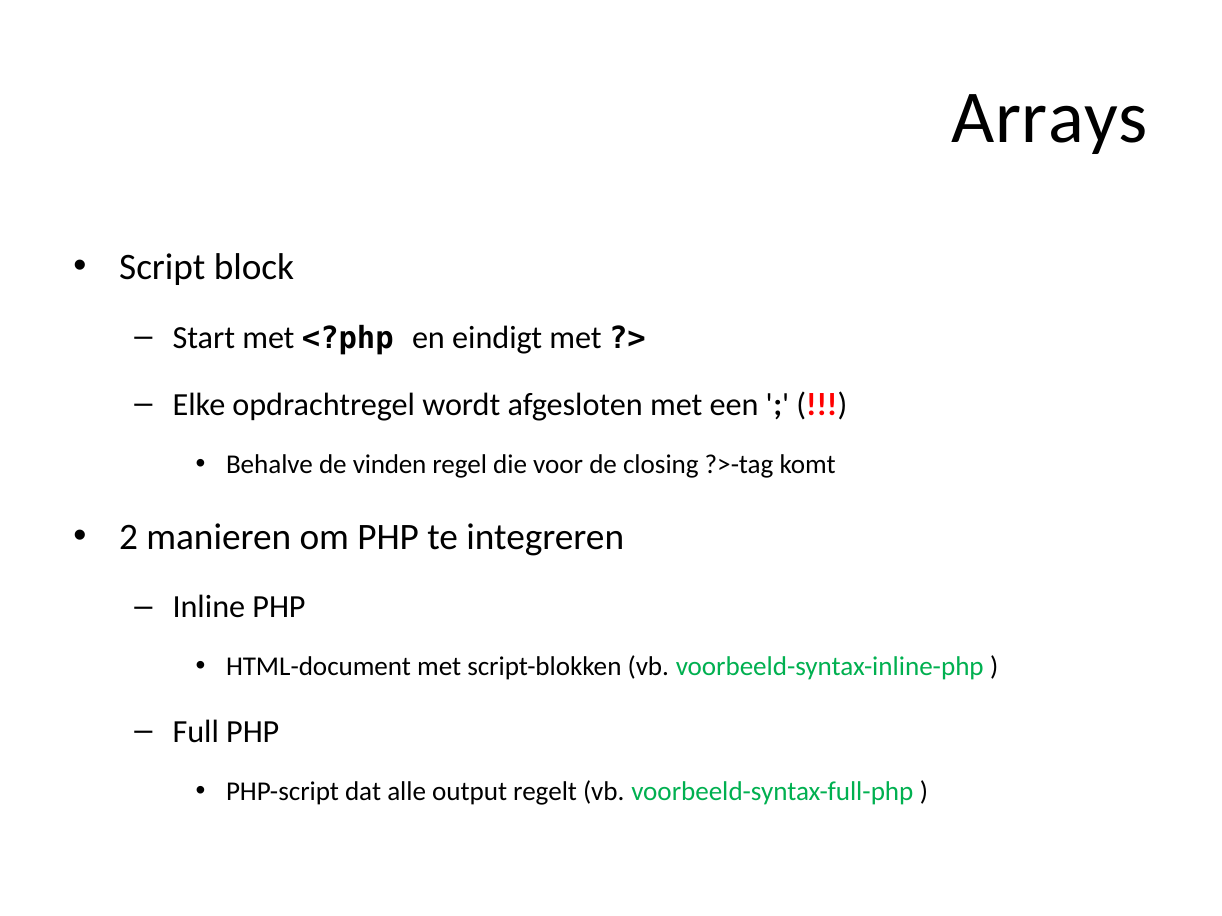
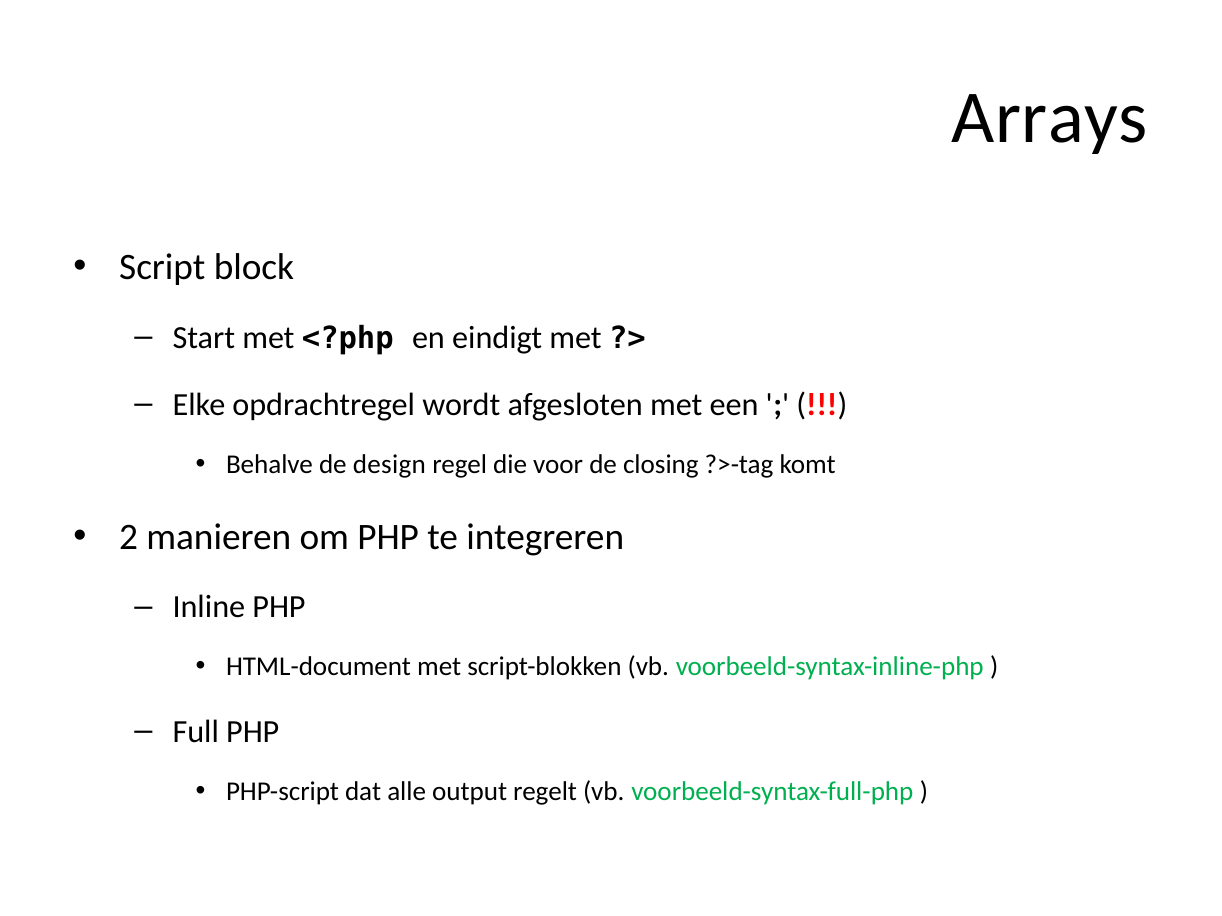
vinden: vinden -> design (389, 465)
